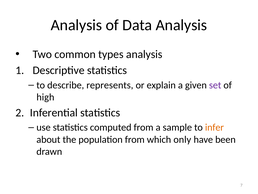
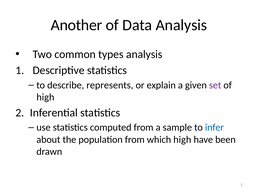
Analysis: Analysis -> Another (76, 25)
infer colour: orange -> blue (214, 127)
which only: only -> high (182, 139)
